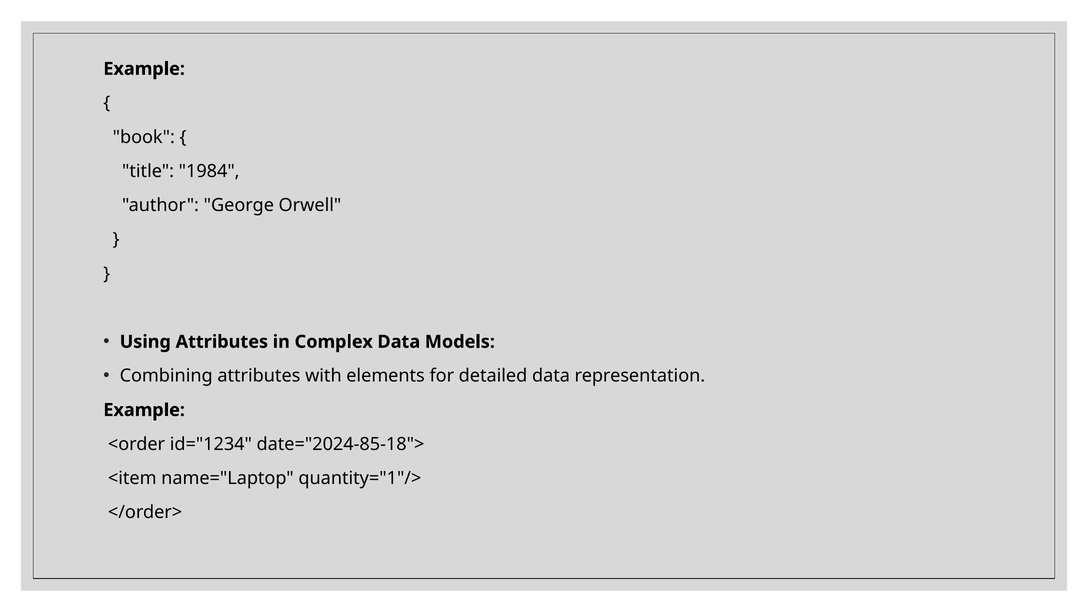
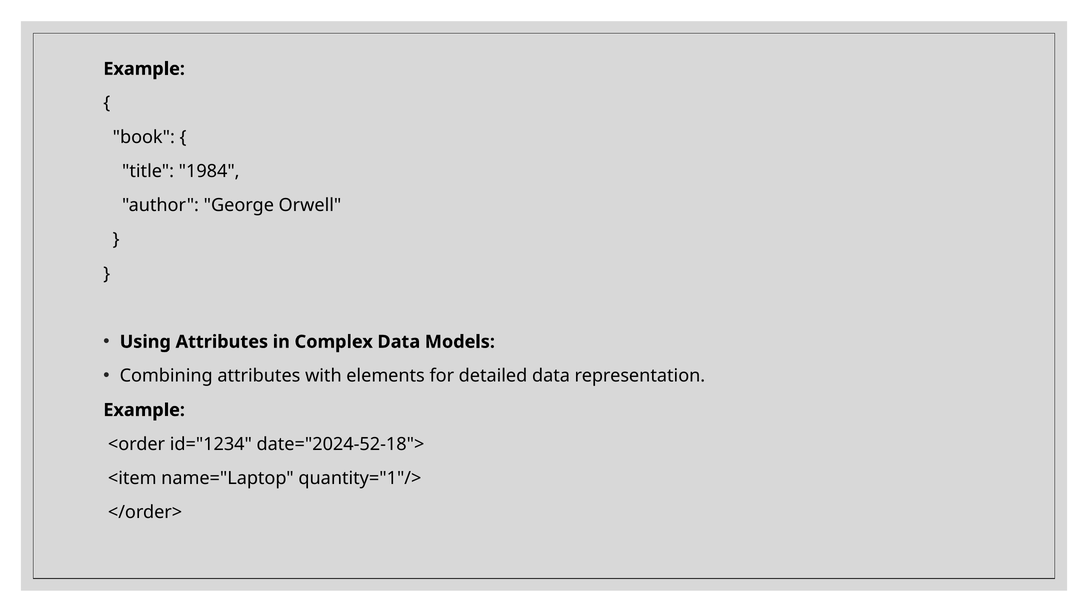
date="2024-85-18">: date="2024-85-18"> -> date="2024-52-18"> (340, 444)
